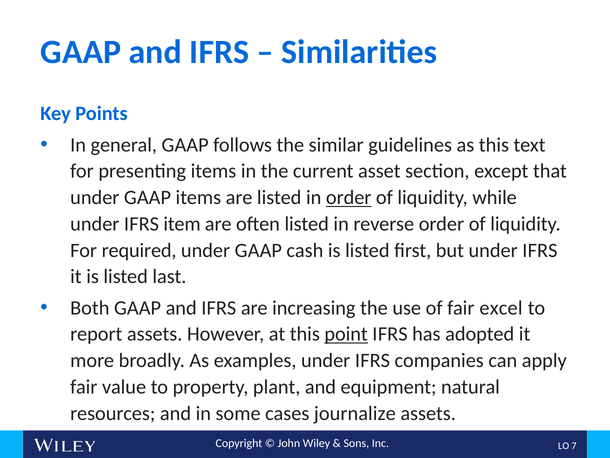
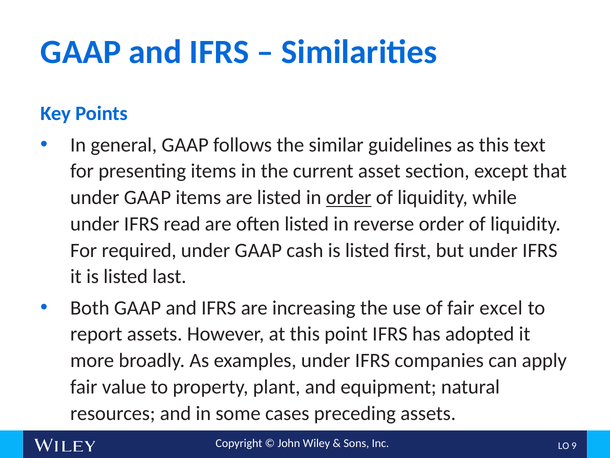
item: item -> read (182, 224)
point underline: present -> none (346, 334)
journalize: journalize -> preceding (355, 413)
7: 7 -> 9 (574, 445)
